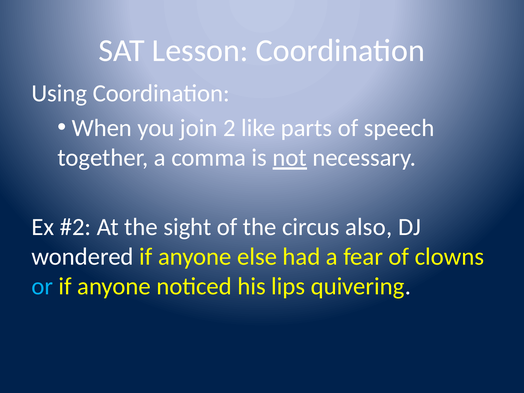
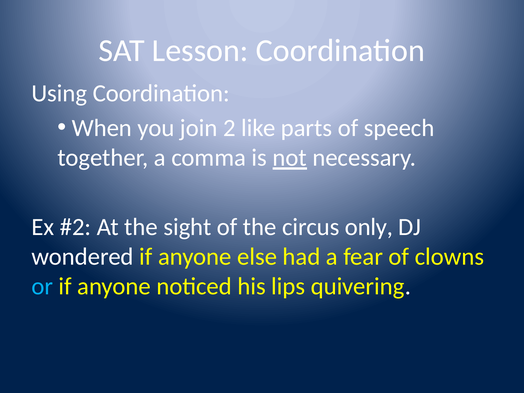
also: also -> only (369, 227)
